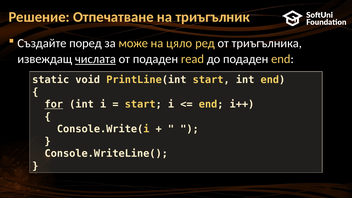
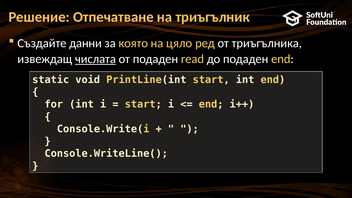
поред: поред -> данни (86, 43)
може: може -> която (133, 43)
for underline: present -> none (54, 104)
